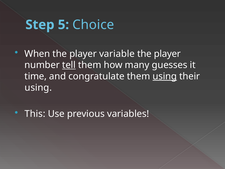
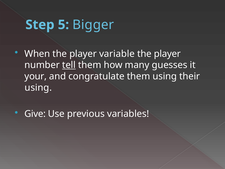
Choice: Choice -> Bigger (93, 25)
time: time -> your (36, 76)
using underline: present -> none (165, 76)
This: This -> Give (35, 114)
